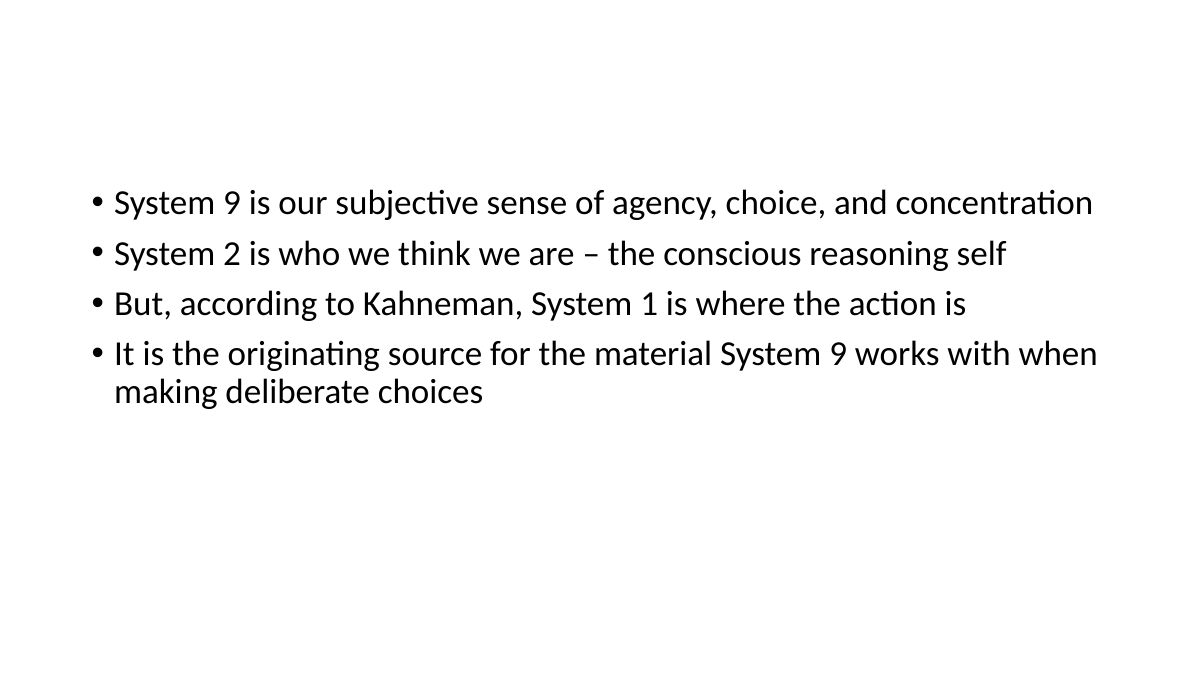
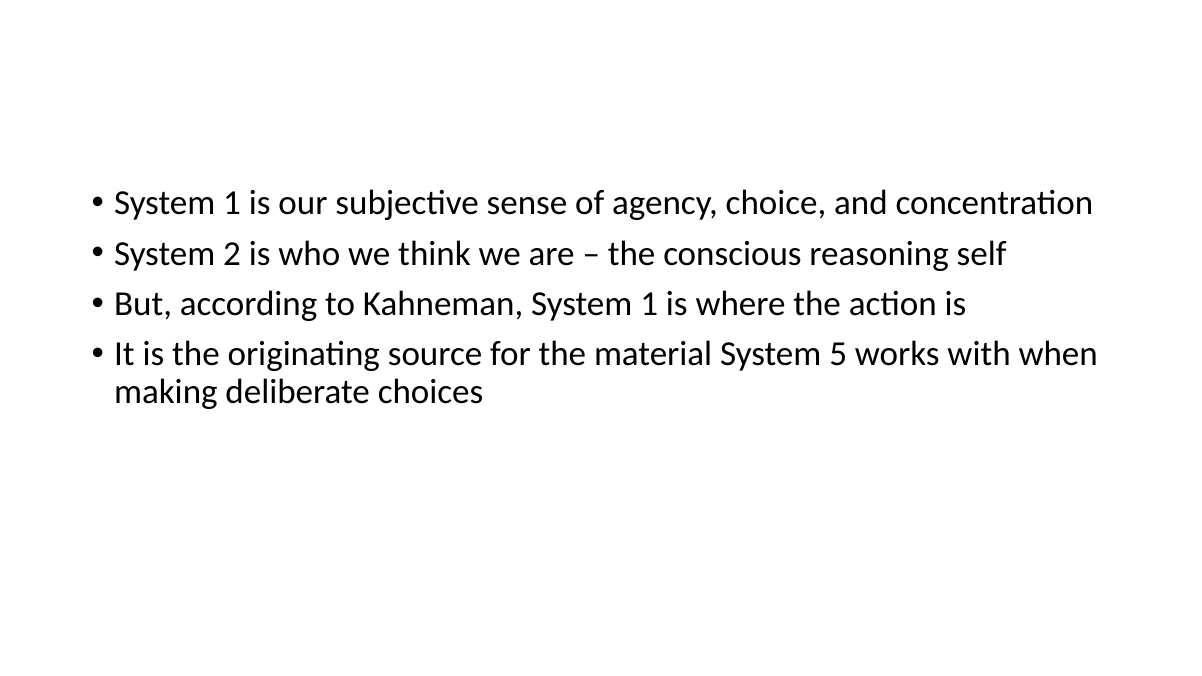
9: 9 -> 1 (232, 203)
material System 9: 9 -> 5 (838, 354)
